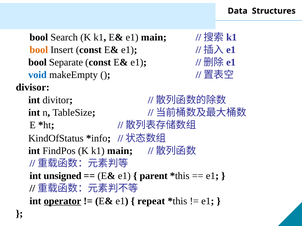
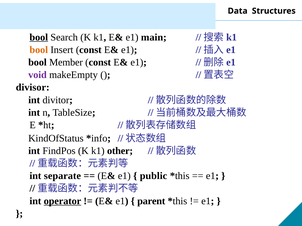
bool underline: none -> present (39, 37)
Separate: Separate -> Member (66, 62)
void colour: blue -> purple (37, 75)
k1 main: main -> other (120, 151)
unsigned: unsigned -> separate (62, 176)
parent: parent -> public (154, 176)
repeat: repeat -> parent (151, 201)
